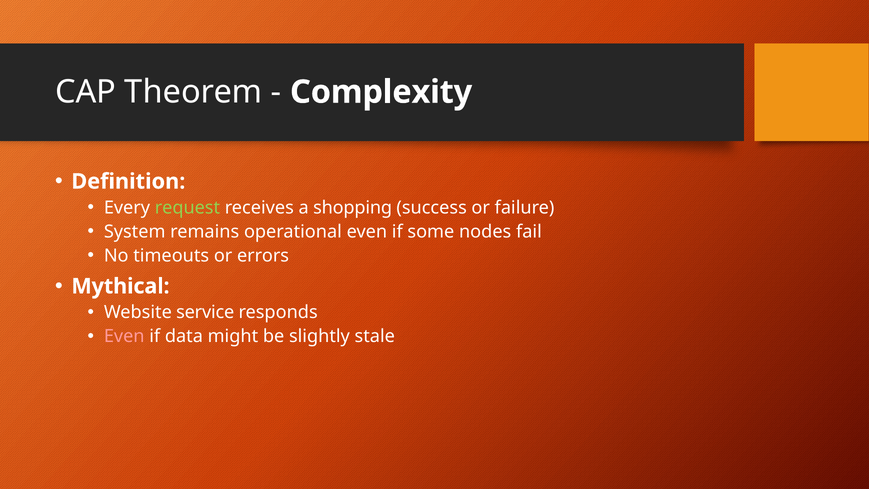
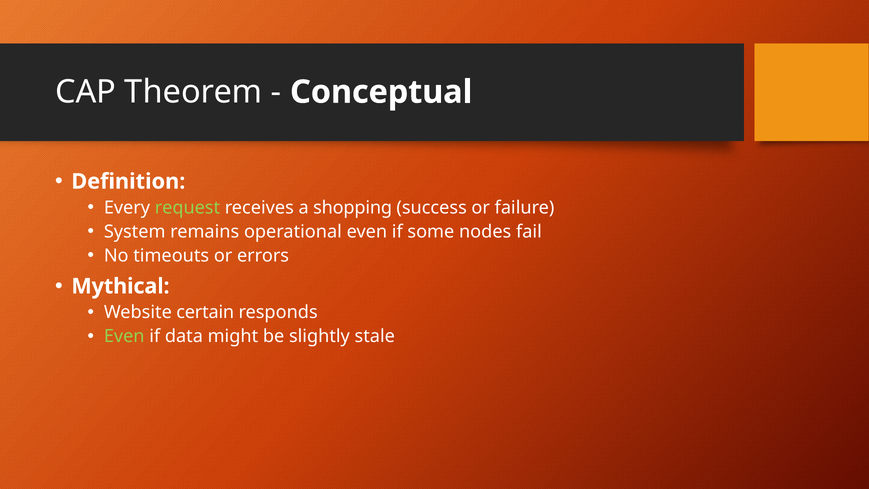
Complexity: Complexity -> Conceptual (381, 92)
service: service -> certain (205, 312)
Even colour: pink -> light green (124, 336)
